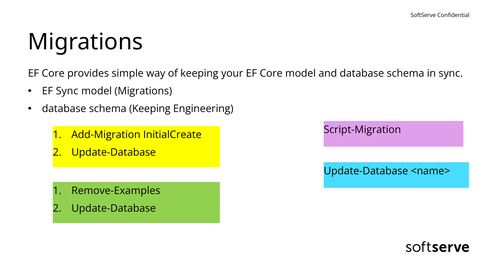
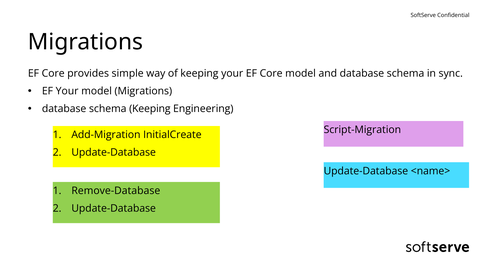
EF Sync: Sync -> Your (67, 91)
Remove-Examples: Remove-Examples -> Remove-Database (116, 190)
